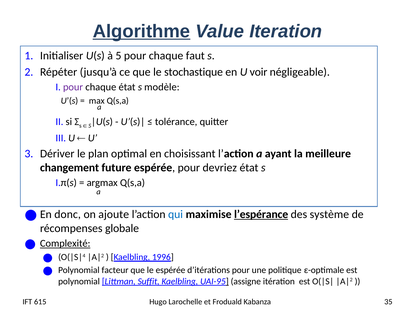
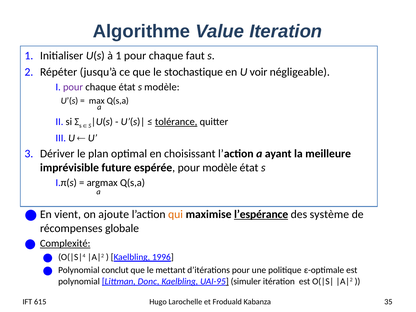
Algorithme underline: present -> none (141, 31)
à 5: 5 -> 1 (118, 56)
tolérance underline: none -> present (176, 122)
changement: changement -> imprévisible (69, 168)
pour devriez: devriez -> modèle (220, 168)
donc: donc -> vient (68, 214)
qui colour: blue -> orange (176, 214)
facteur: facteur -> conclut (115, 270)
le espérée: espérée -> mettant (171, 270)
Suffit: Suffit -> Donc (149, 281)
assigne: assigne -> simuler (246, 281)
